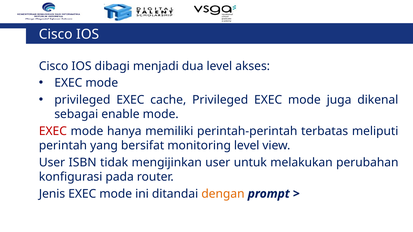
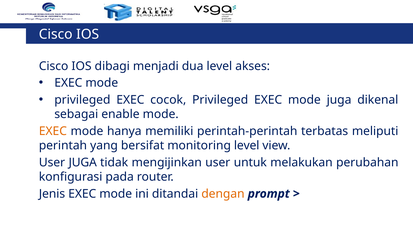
cache: cache -> cocok (168, 100)
EXEC colour: red -> orange (53, 131)
User ISBN: ISBN -> JUGA (83, 163)
